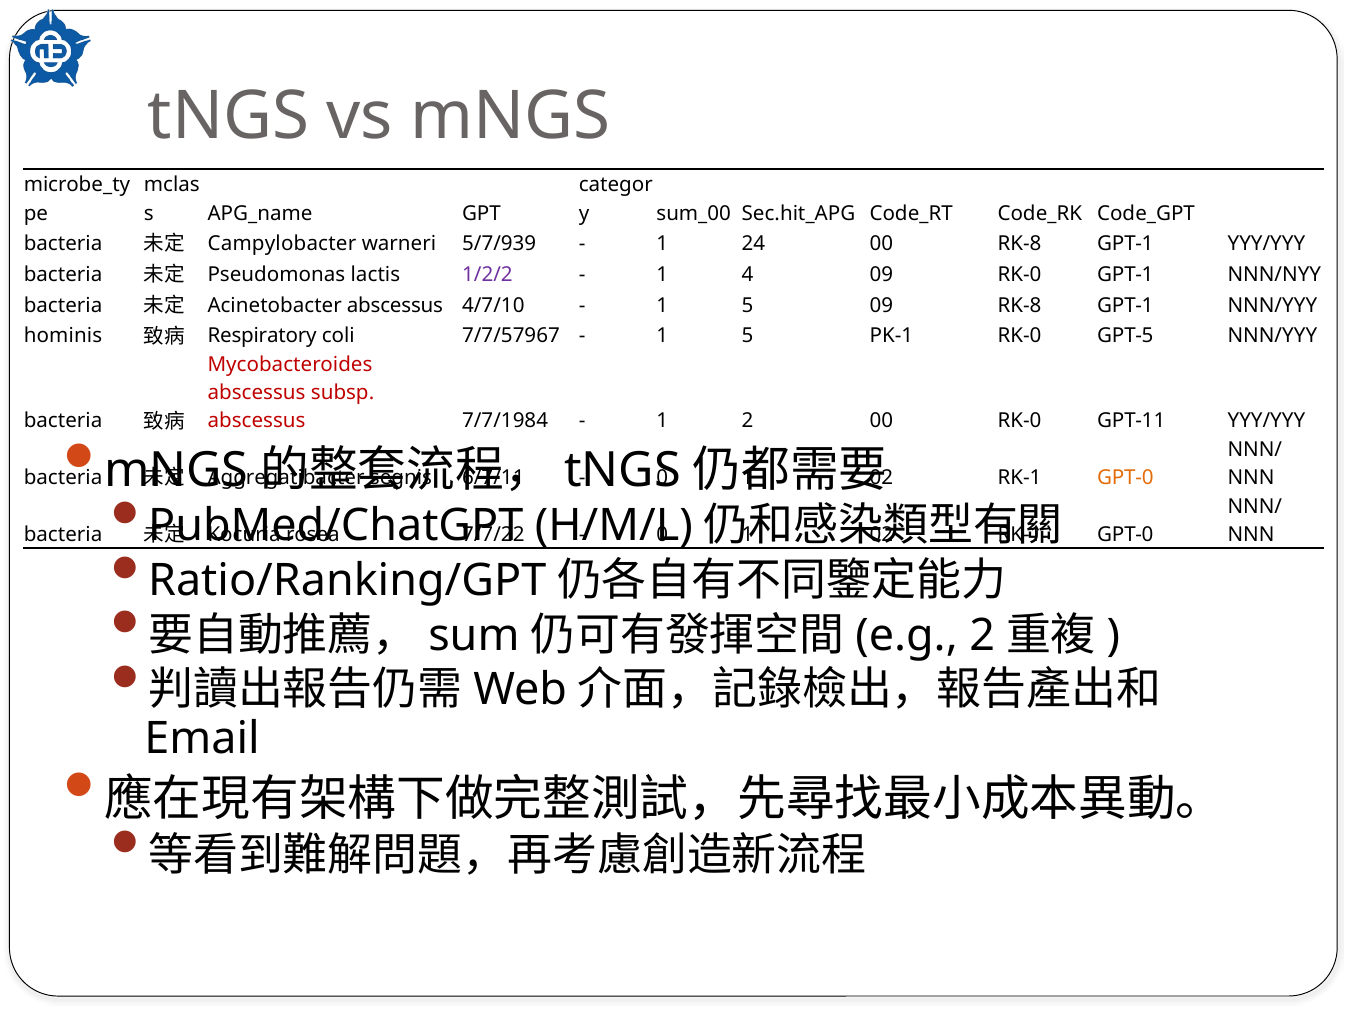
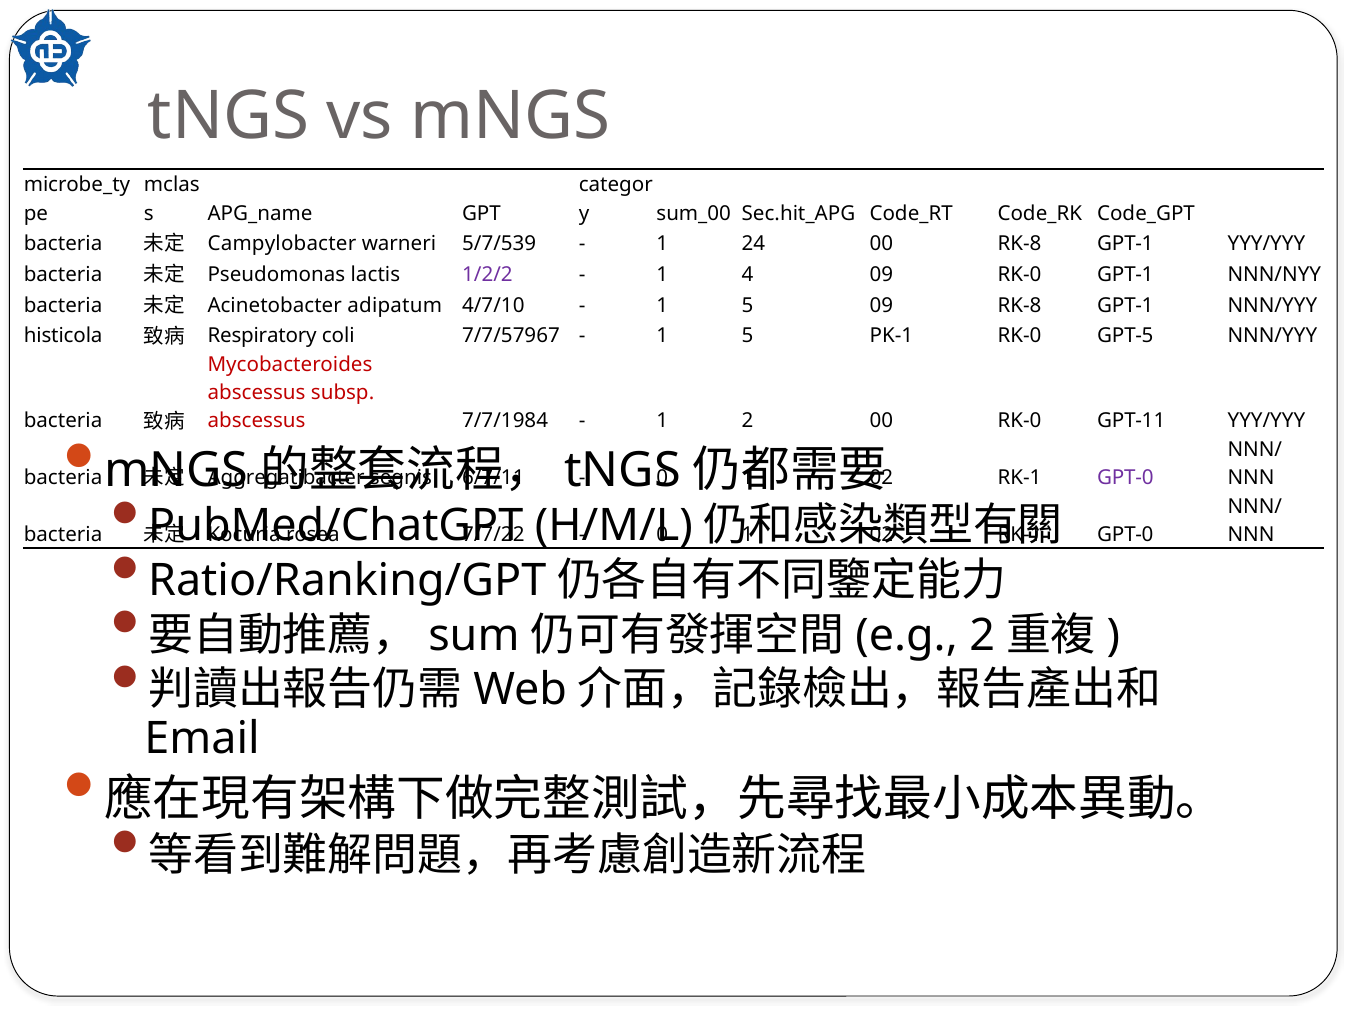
5/7/939: 5/7/939 -> 5/7/539 (499, 244)
Acinetobacter abscessus: abscessus -> adipatum (395, 305)
hominis: hominis -> histicola (63, 336)
GPT-0 colour: orange -> purple (1125, 478)
